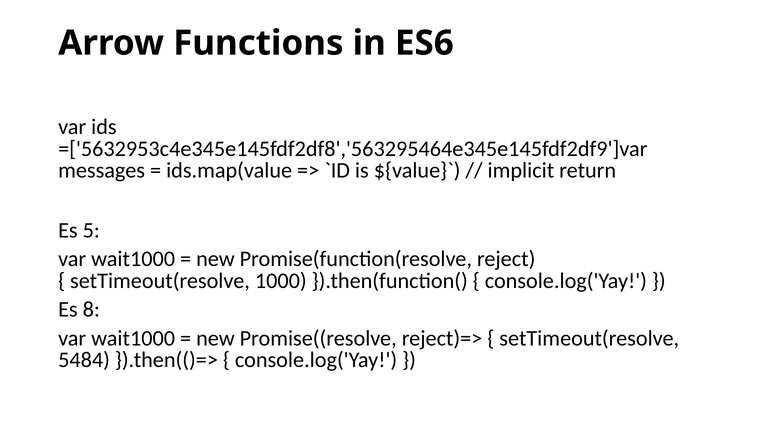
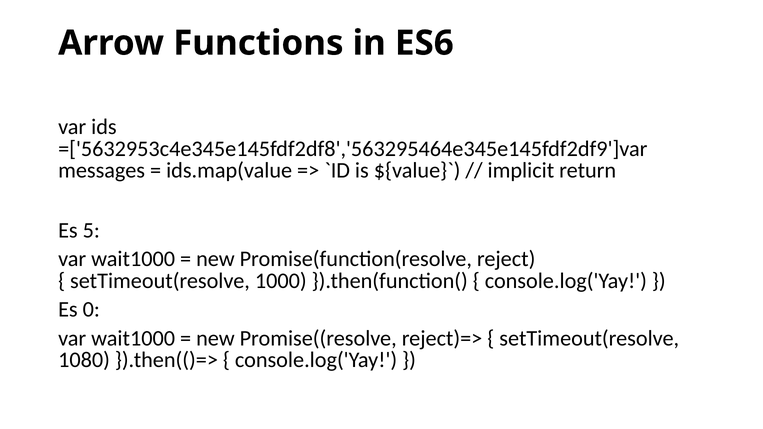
8: 8 -> 0 (91, 310)
5484: 5484 -> 1080 (84, 360)
